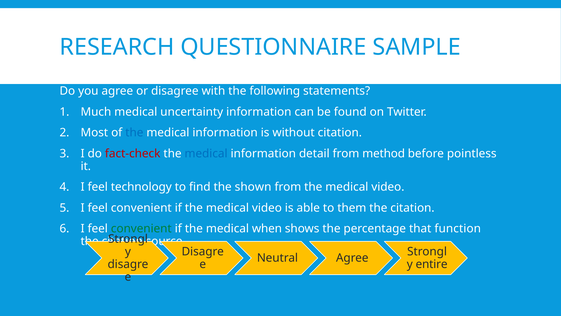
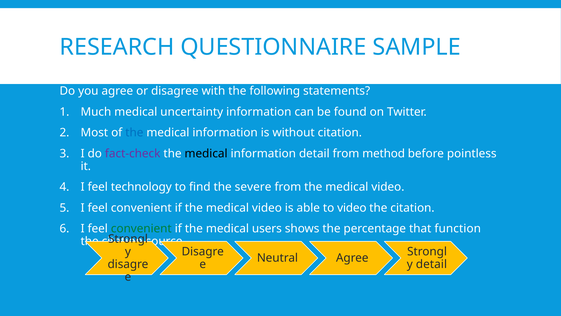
fact-check colour: red -> purple (133, 153)
medical colour: blue -> black (206, 153)
shown: shown -> severe (253, 187)
to them: them -> video (352, 208)
when: when -> users (267, 228)
entire: entire -> detail (431, 264)
